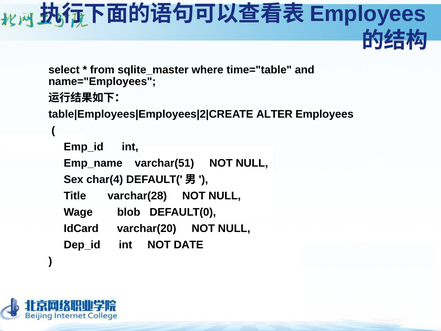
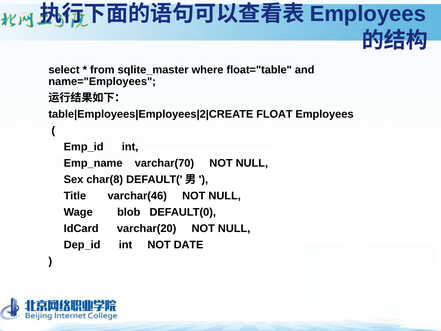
time="table: time="table -> float="table (259, 70)
ALTER: ALTER -> FLOAT (274, 114)
varchar(51: varchar(51 -> varchar(70 (164, 163)
char(4: char(4 -> char(8 (105, 179)
varchar(28: varchar(28 -> varchar(46 (137, 196)
